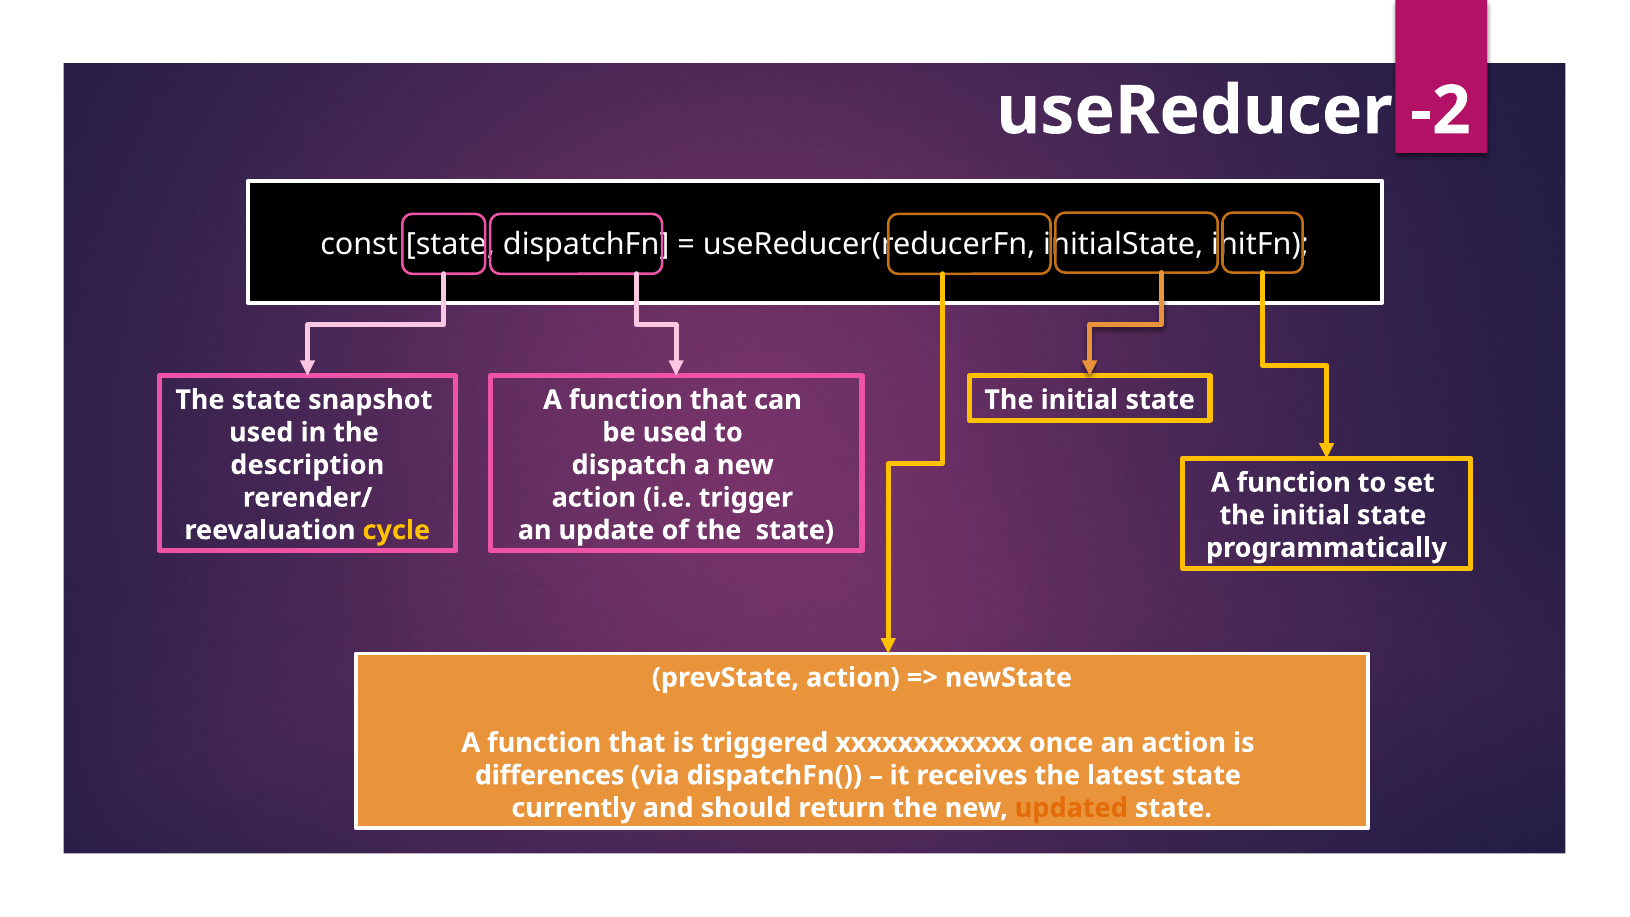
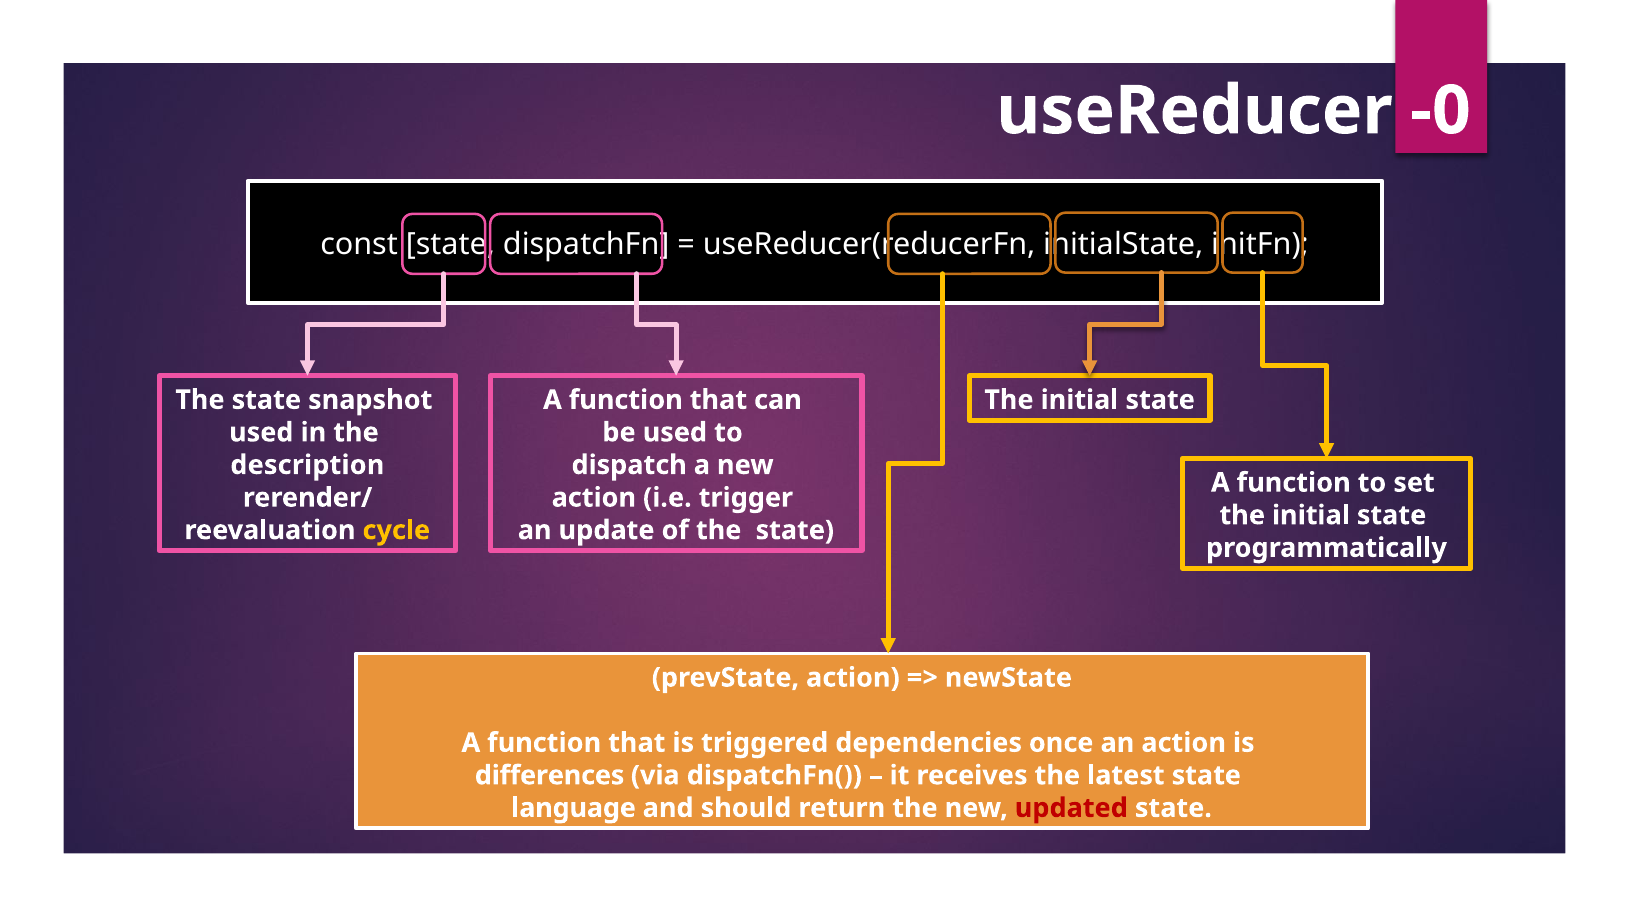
-2: -2 -> -0 (1441, 111)
xxxxxxxxxxxx: xxxxxxxxxxxx -> dependencies (929, 743)
currently: currently -> language (574, 808)
updated colour: orange -> red (1071, 808)
